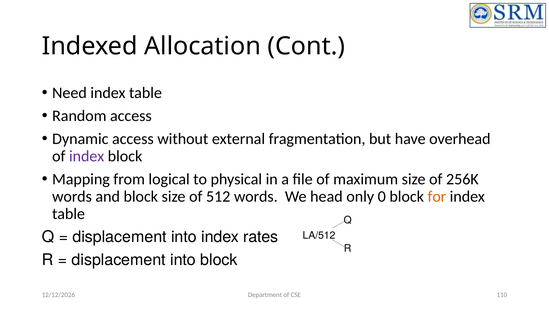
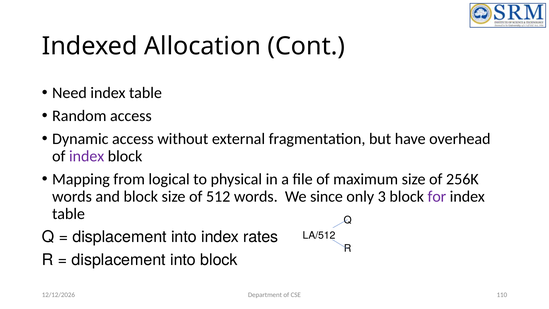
head: head -> since (326, 197)
0: 0 -> 3 (382, 197)
for colour: orange -> purple (437, 197)
